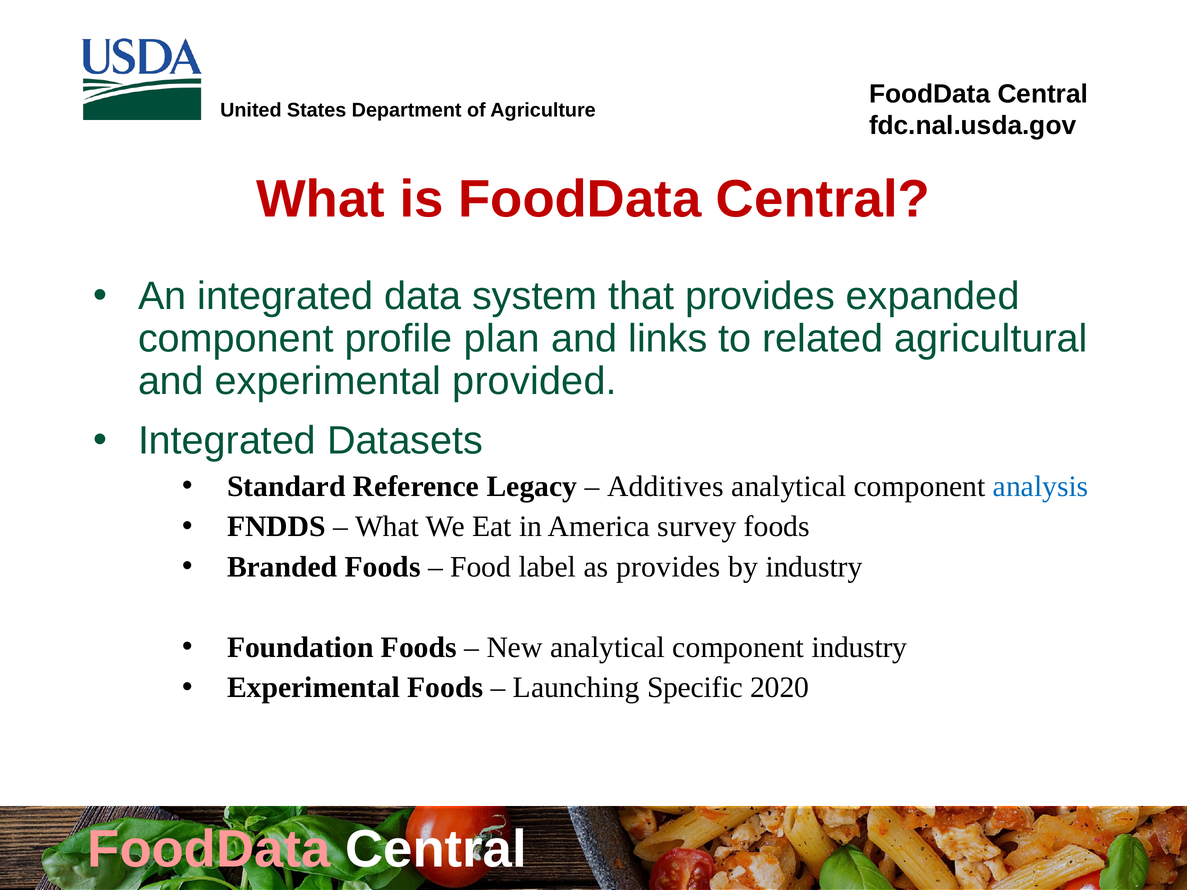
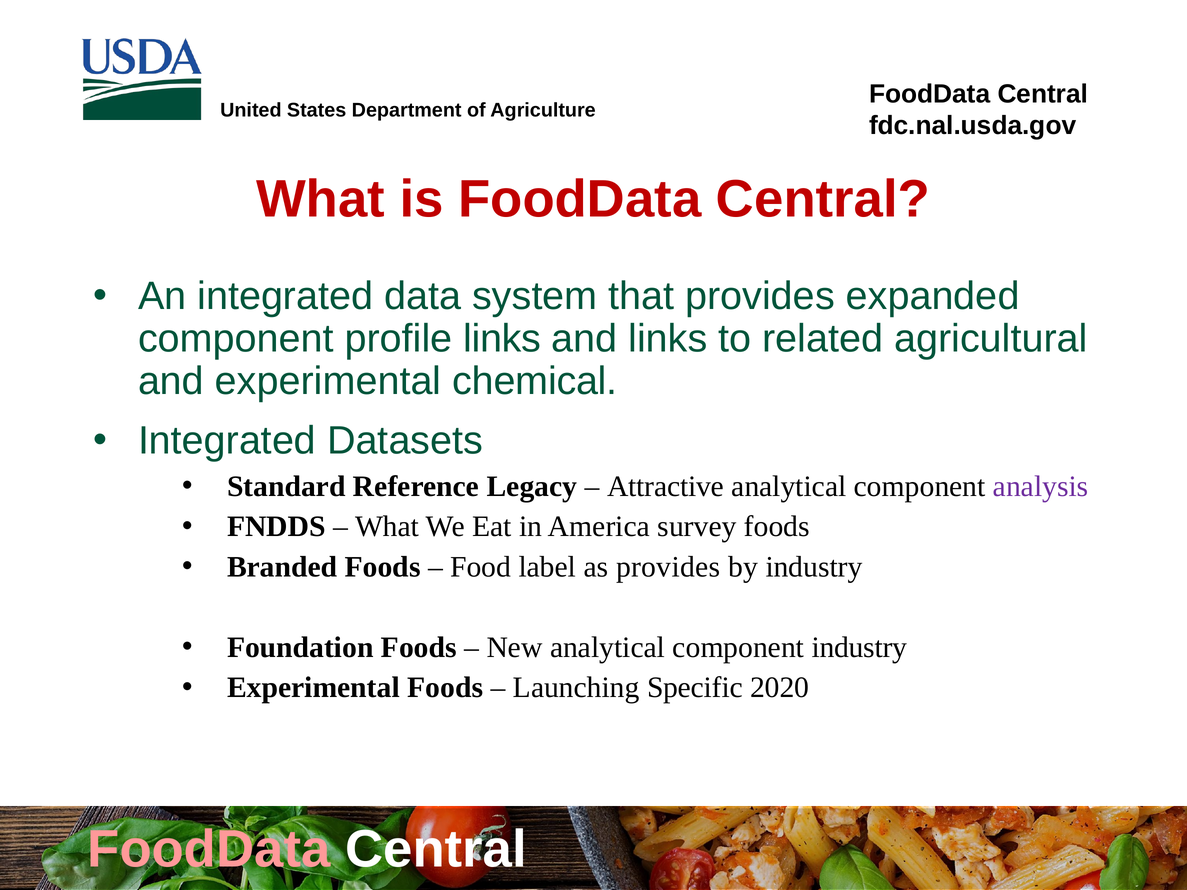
profile plan: plan -> links (502, 339)
provided: provided -> chemical (535, 382)
Additives: Additives -> Attractive (666, 486)
analysis colour: blue -> purple (1041, 486)
